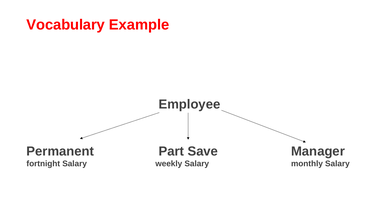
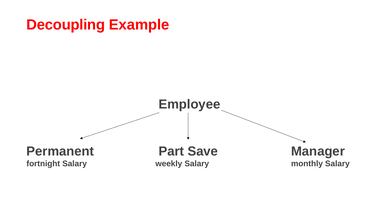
Vocabulary: Vocabulary -> Decoupling (66, 25)
